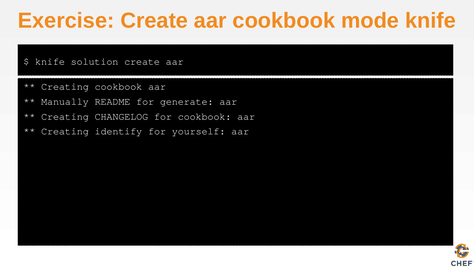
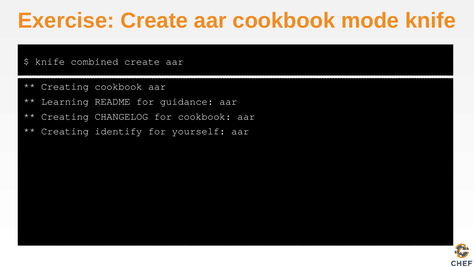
solution: solution -> combined (95, 61)
Manually: Manually -> Learning (65, 101)
generate: generate -> guidance (187, 101)
